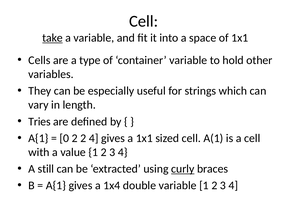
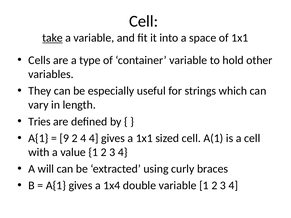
0: 0 -> 9 (64, 138)
2 2: 2 -> 4 (83, 138)
still: still -> will (46, 169)
curly underline: present -> none (183, 169)
